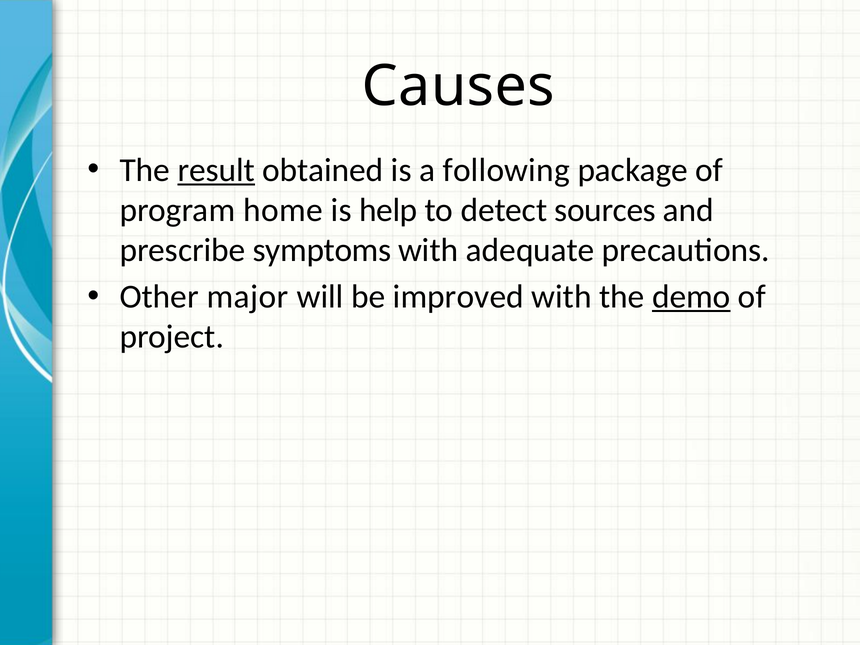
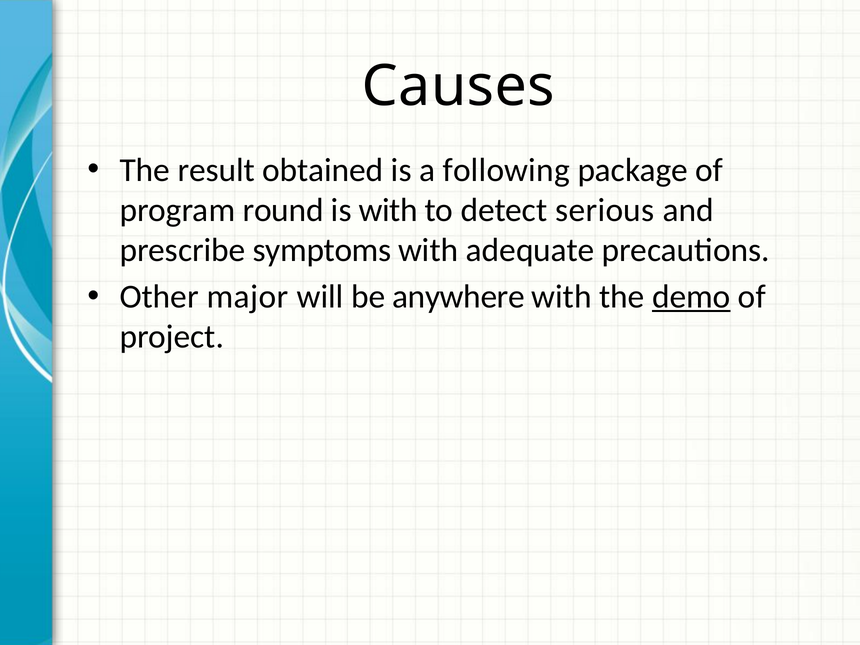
result underline: present -> none (216, 170)
home: home -> round (283, 210)
is help: help -> with (388, 210)
sources: sources -> serious (605, 210)
improved: improved -> anywhere (459, 297)
